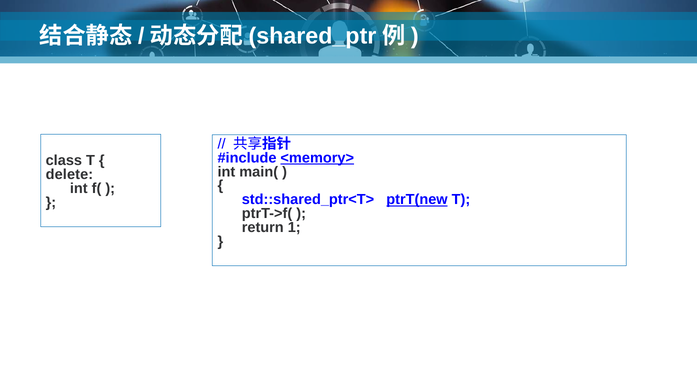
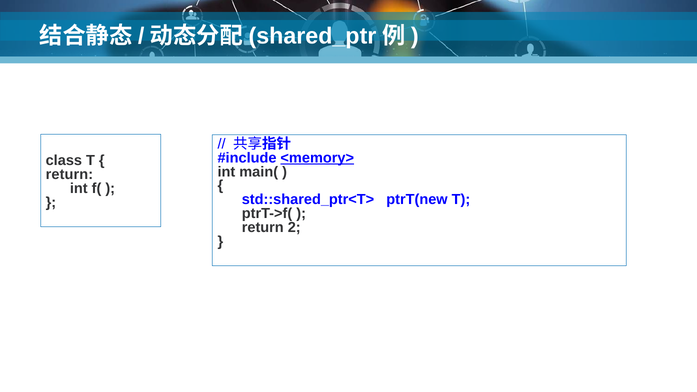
delete: delete -> return (69, 175)
ptrT(new underline: present -> none (417, 200)
1: 1 -> 2 (294, 228)
